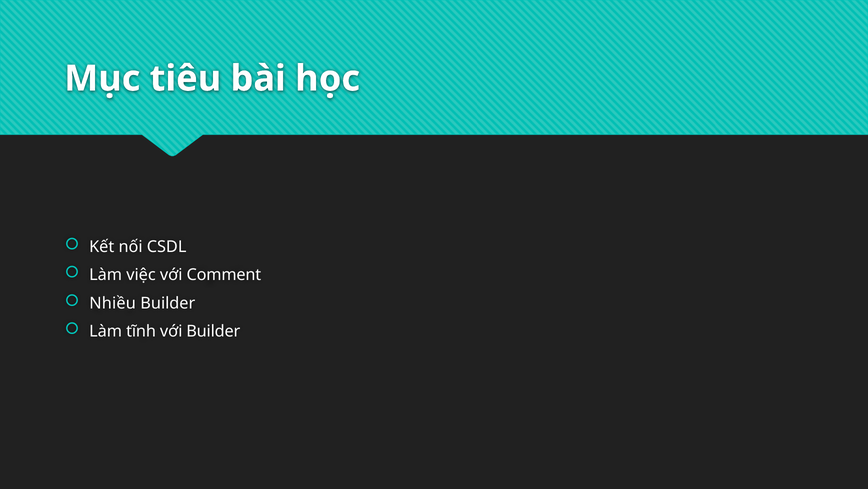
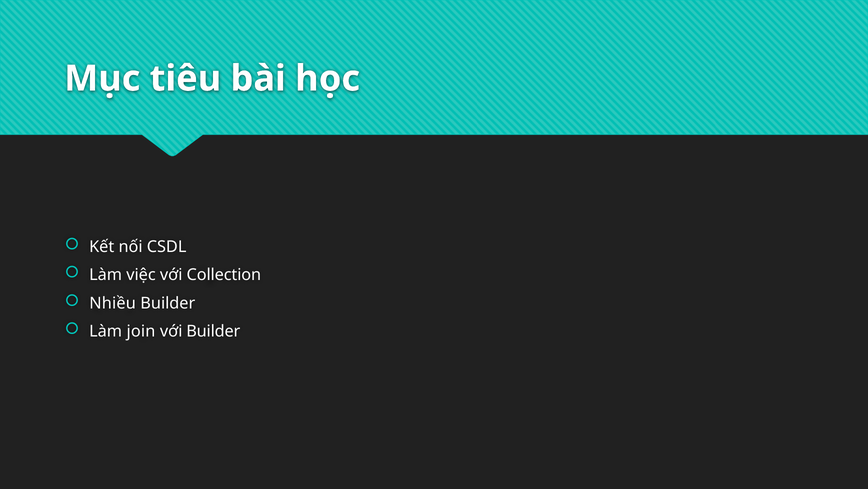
Comment: Comment -> Collection (224, 275)
tĩnh: tĩnh -> join (141, 331)
